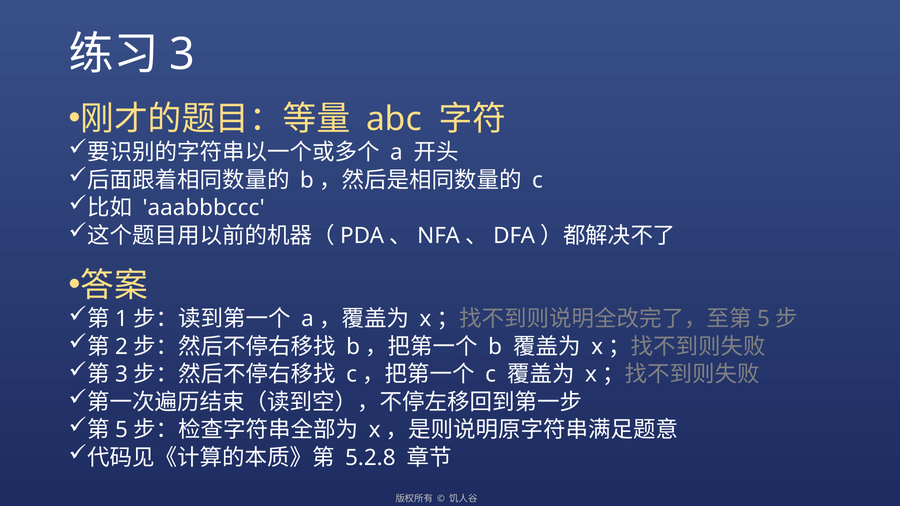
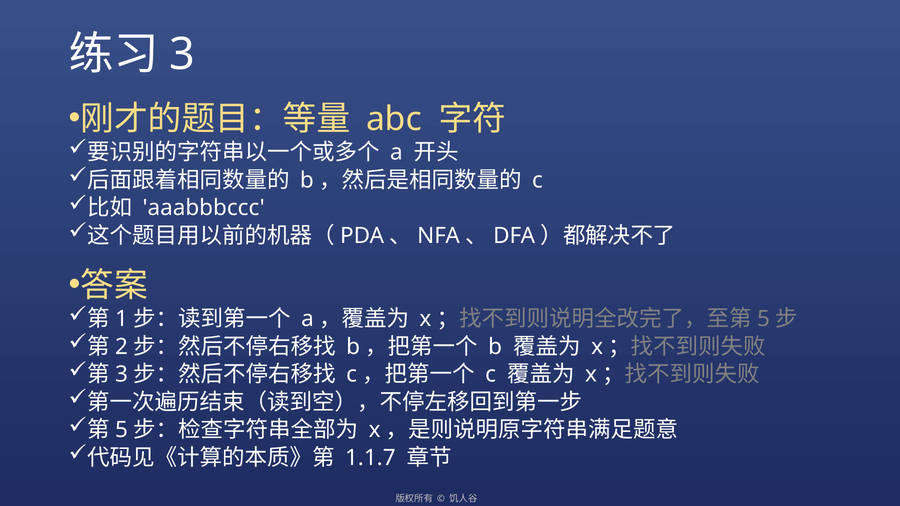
5.2.8: 5.2.8 -> 1.1.7 (370, 458)
